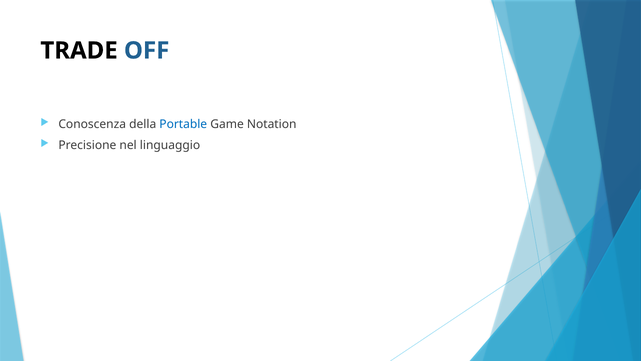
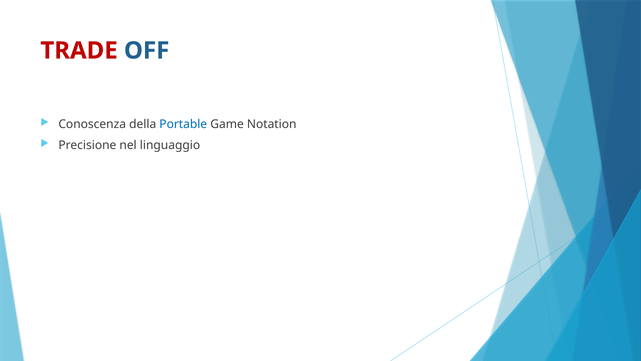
TRADE colour: black -> red (79, 51)
